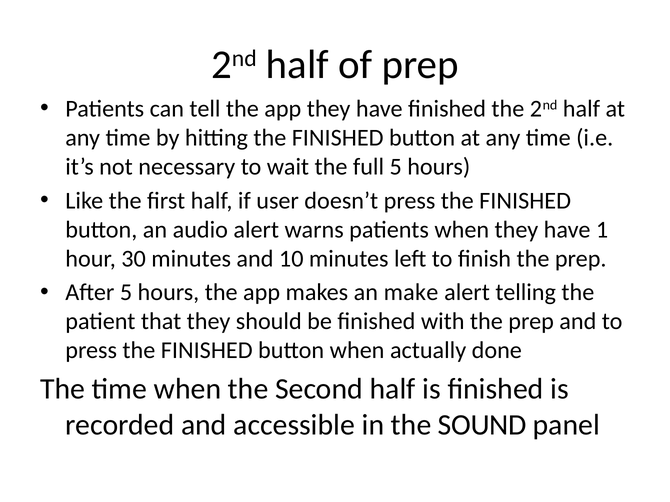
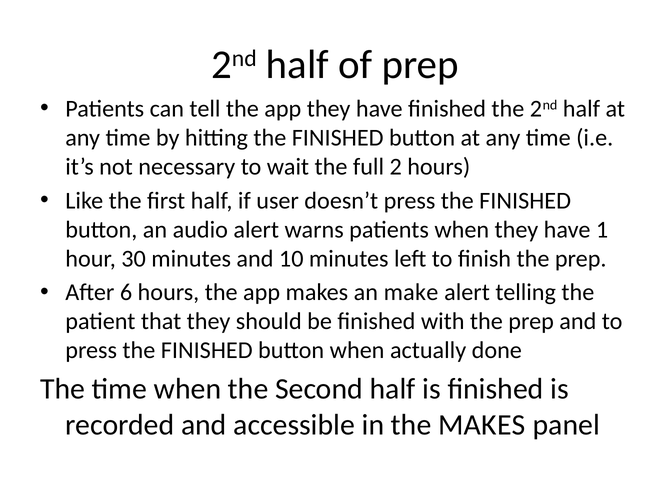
full 5: 5 -> 2 (396, 167)
After 5: 5 -> 6 (126, 293)
the SOUND: SOUND -> MAKES (482, 425)
